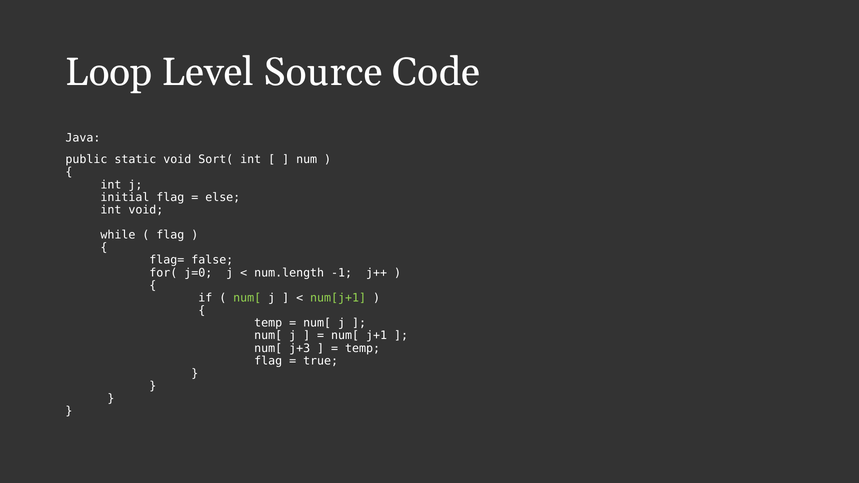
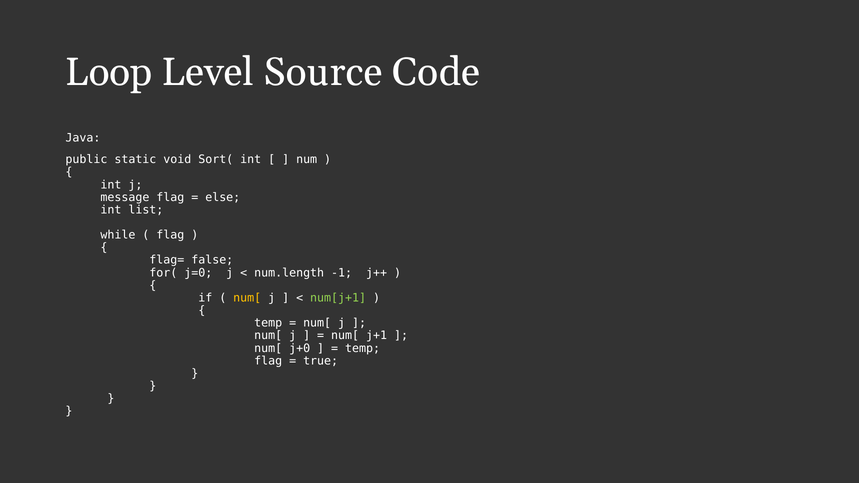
initial: initial -> message (125, 197)
int void: void -> list (146, 210)
num[ colour: light green -> yellow (247, 298)
j+3: j+3 -> j+0 (300, 348)
